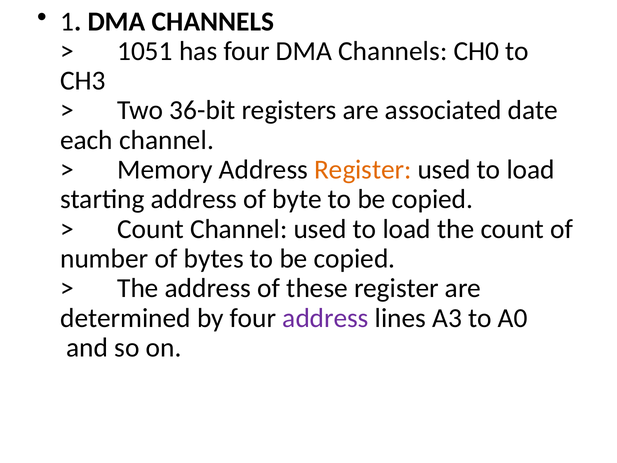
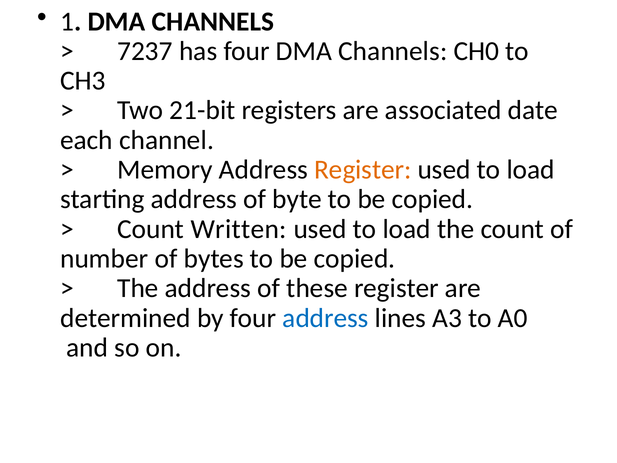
1051: 1051 -> 7237 (145, 51)
36-bit: 36-bit -> 21-bit (202, 110)
Count Channel: Channel -> Written (239, 229)
address colour: purple -> blue (326, 318)
